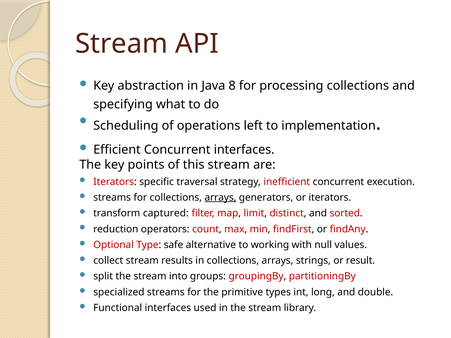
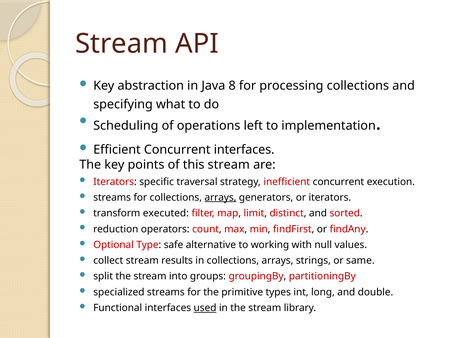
captured: captured -> executed (166, 213)
result: result -> same (360, 261)
used underline: none -> present (205, 308)
